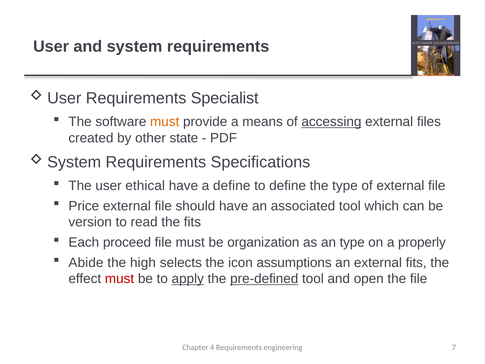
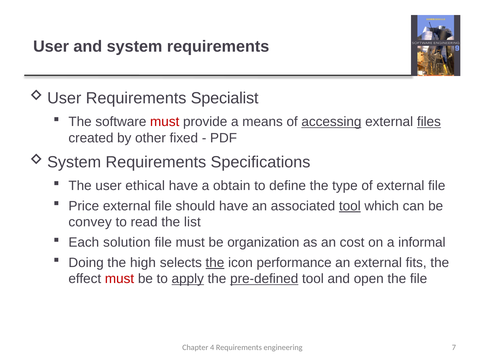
must colour: orange -> red (165, 122)
files underline: none -> present (429, 122)
state: state -> fixed (184, 138)
a define: define -> obtain (232, 186)
tool underline: none -> present (350, 206)
version: version -> convey (90, 222)
the fits: fits -> list (192, 222)
proceed: proceed -> solution (127, 242)
an type: type -> cost (352, 242)
properly: properly -> informal (422, 242)
Abide: Abide -> Doing (86, 262)
the underline: none -> present (215, 262)
assumptions: assumptions -> performance (294, 262)
